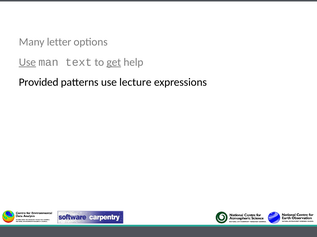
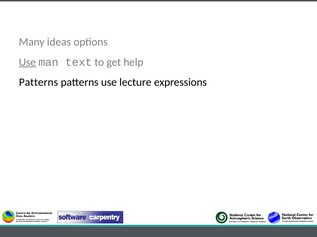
letter: letter -> ideas (59, 42)
get underline: present -> none (114, 62)
Provided: Provided -> Patterns (38, 82)
